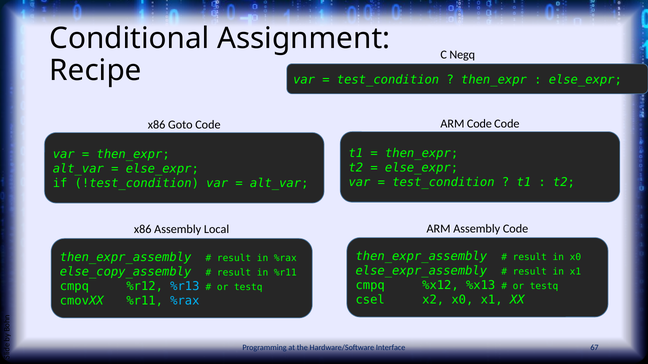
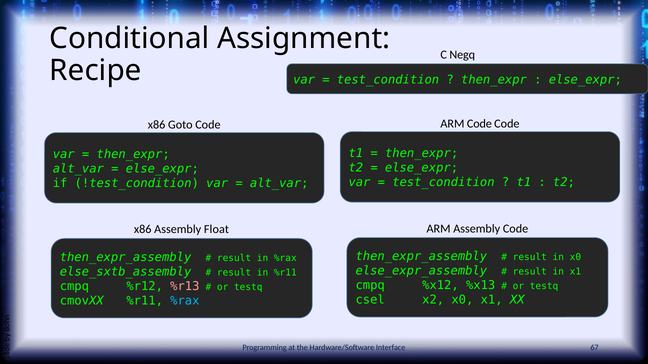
Local: Local -> Float (216, 230)
else_copy_assembly: else_copy_assembly -> else_sxtb_assembly (126, 272)
%r13 colour: light blue -> pink (185, 287)
